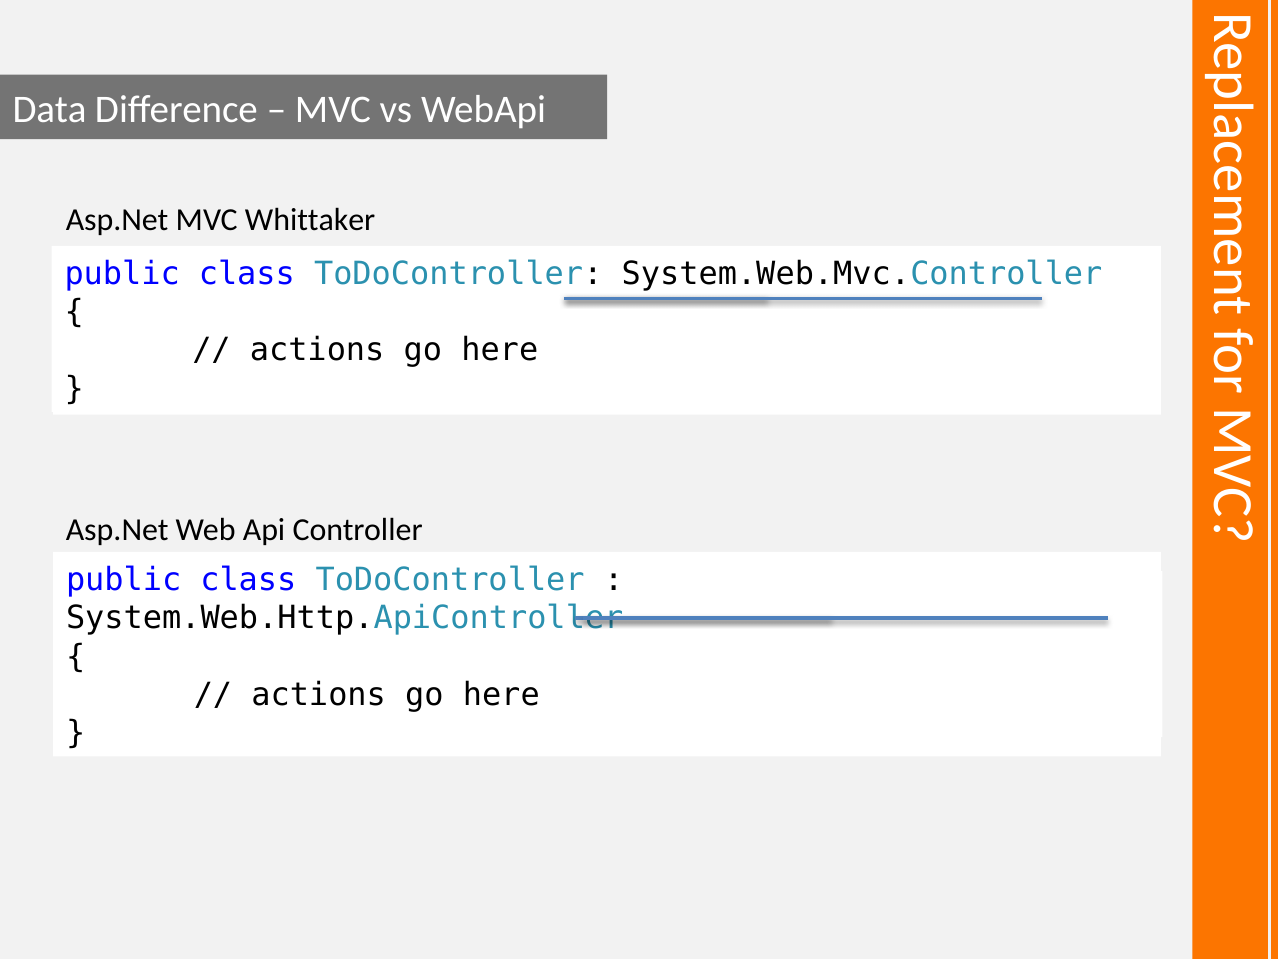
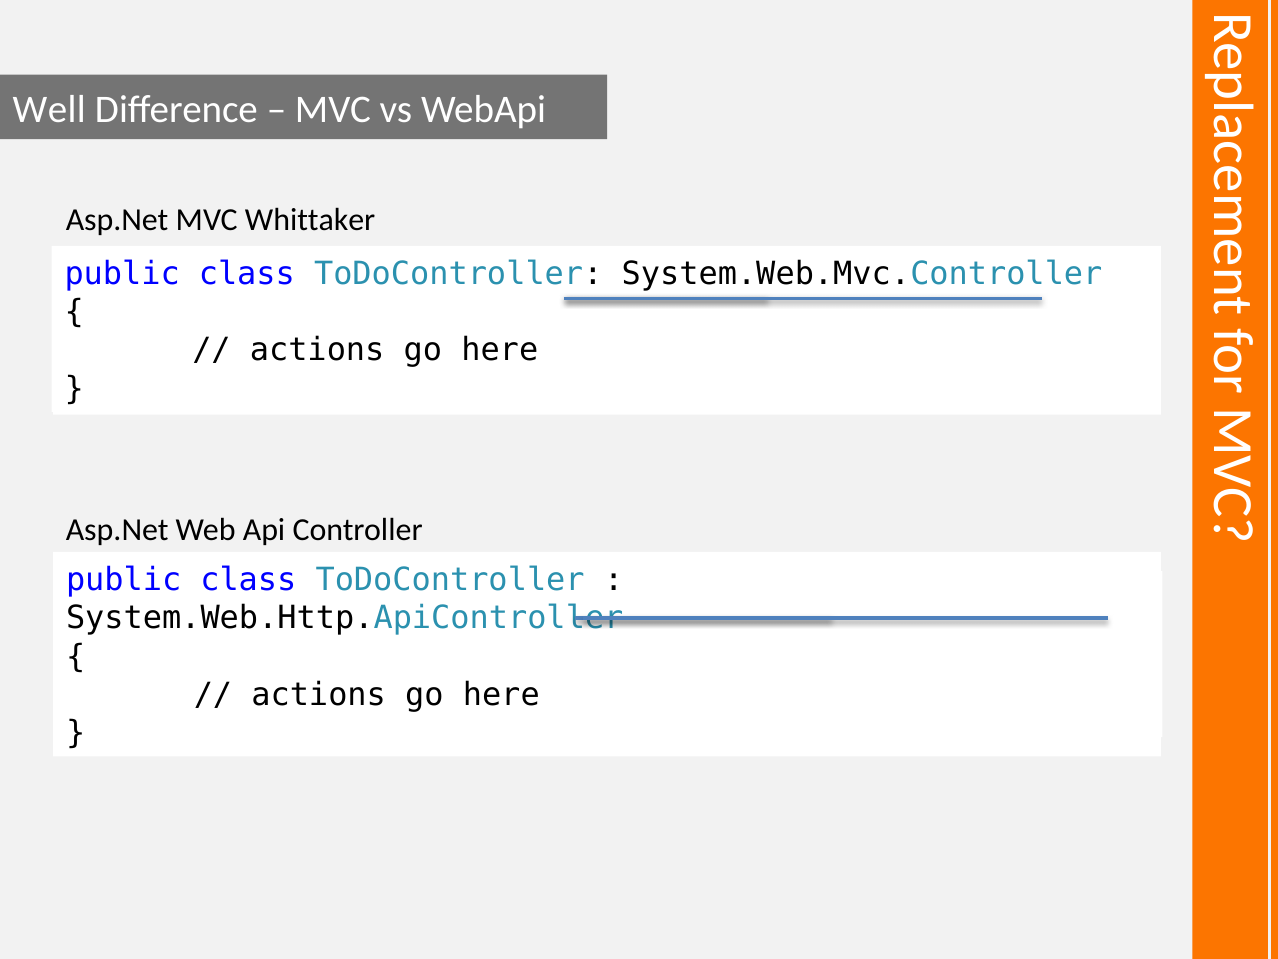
Data: Data -> Well (49, 109)
